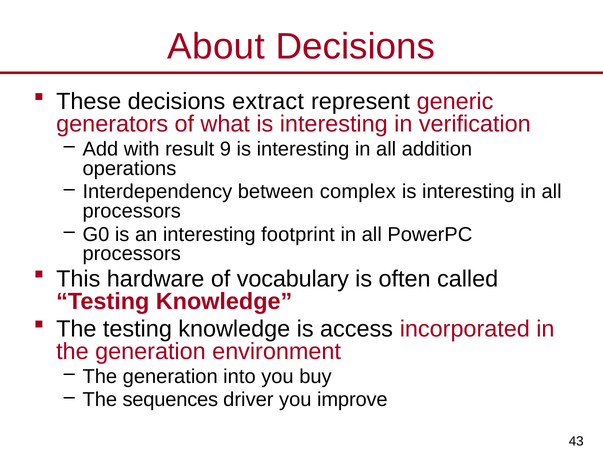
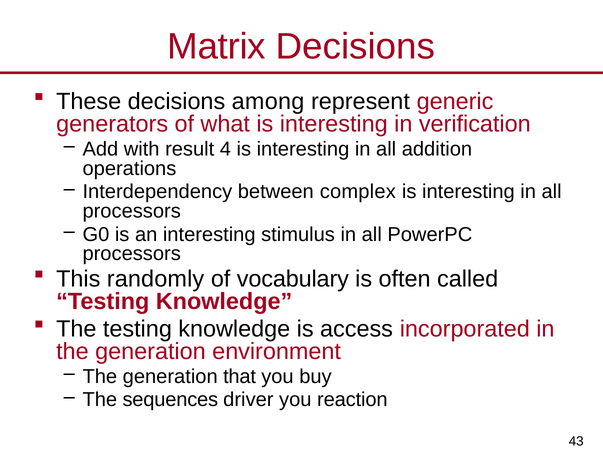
About: About -> Matrix (217, 47)
extract: extract -> among (268, 102)
9: 9 -> 4 (225, 149)
footprint: footprint -> stimulus (298, 235)
hardware: hardware -> randomly (156, 279)
into: into -> that (240, 377)
improve: improve -> reaction (352, 400)
